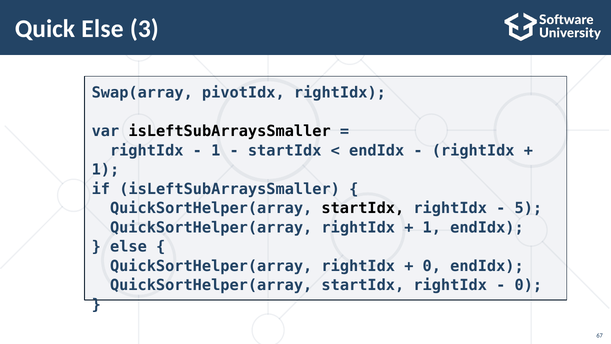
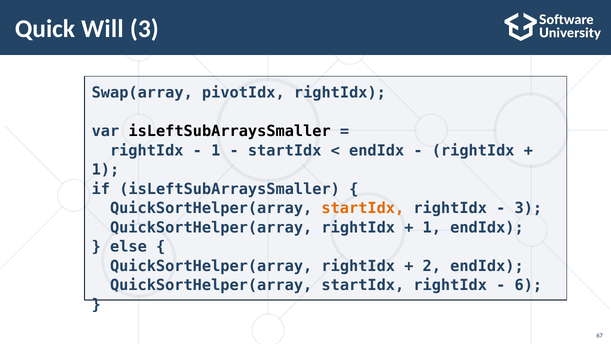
Quick Else: Else -> Will (102, 29)
startIdx colour: black -> orange (363, 208)
5: 5 -> 3 (528, 208)
0: 0 -> 2 (432, 266)
0: 0 -> 6 (528, 285)
